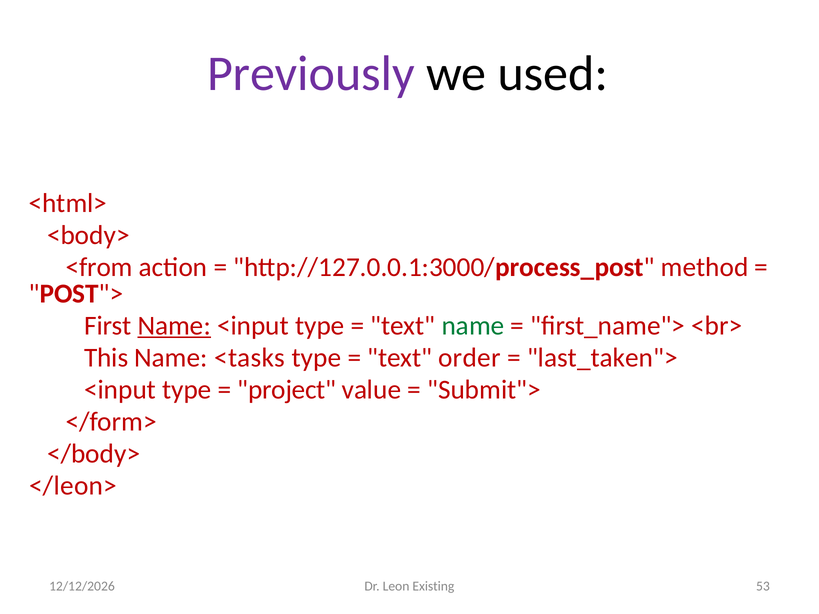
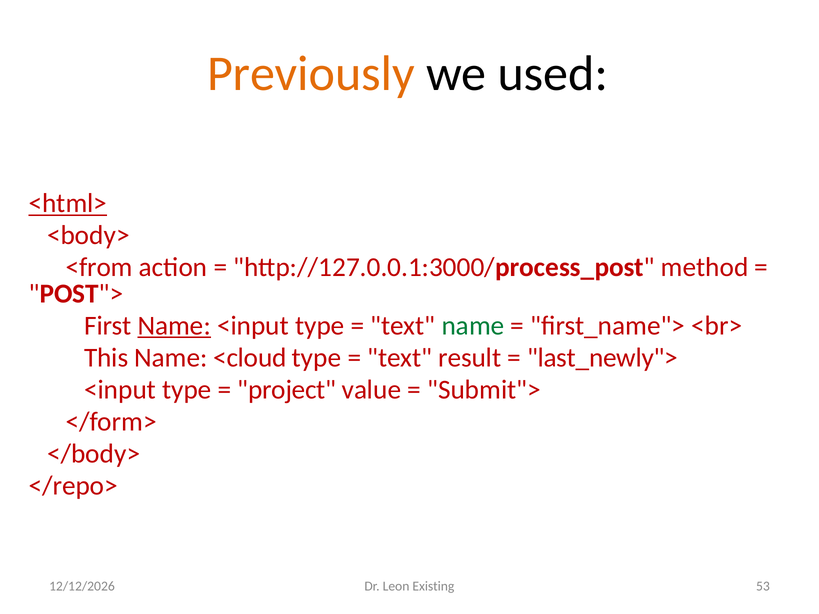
Previously colour: purple -> orange (311, 74)
<html> underline: none -> present (68, 203)
<tasks: <tasks -> <cloud (250, 358)
order: order -> result (470, 358)
last_taken">: last_taken"> -> last_newly"> (602, 358)
</leon>: </leon> -> </repo> (73, 486)
